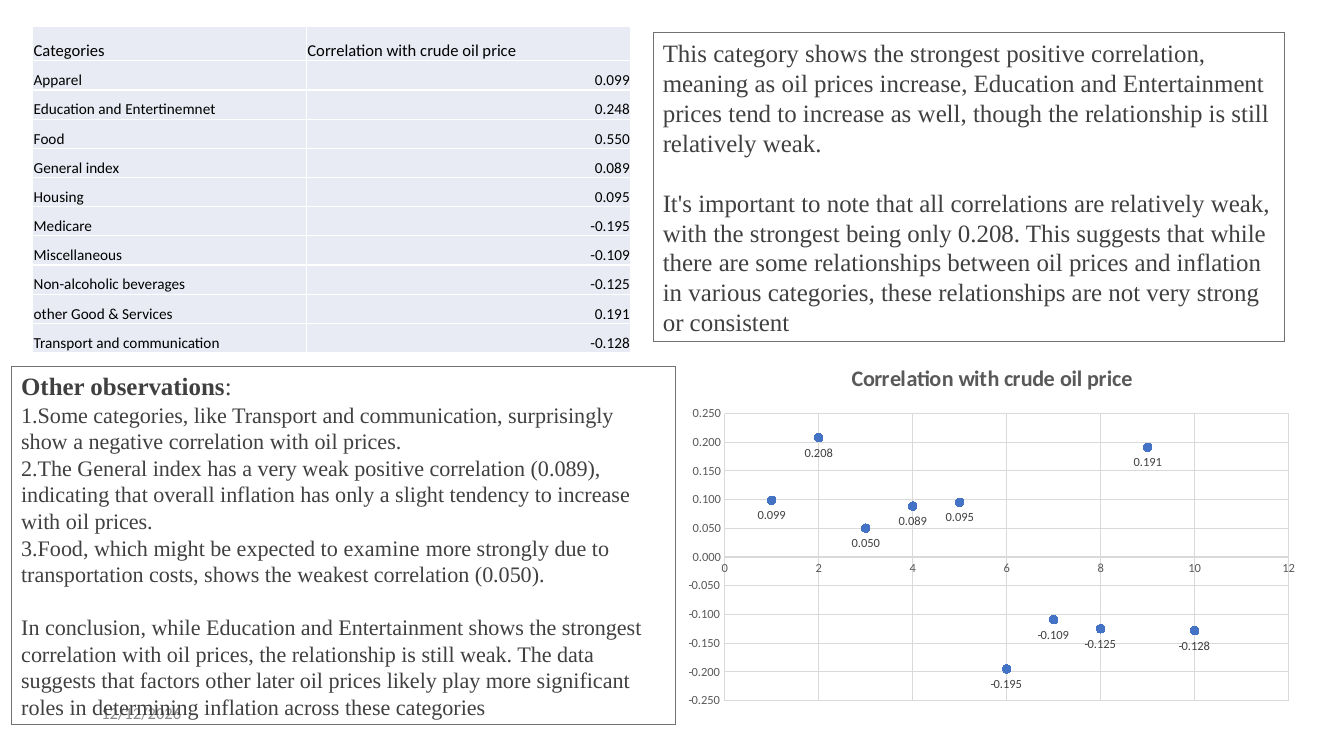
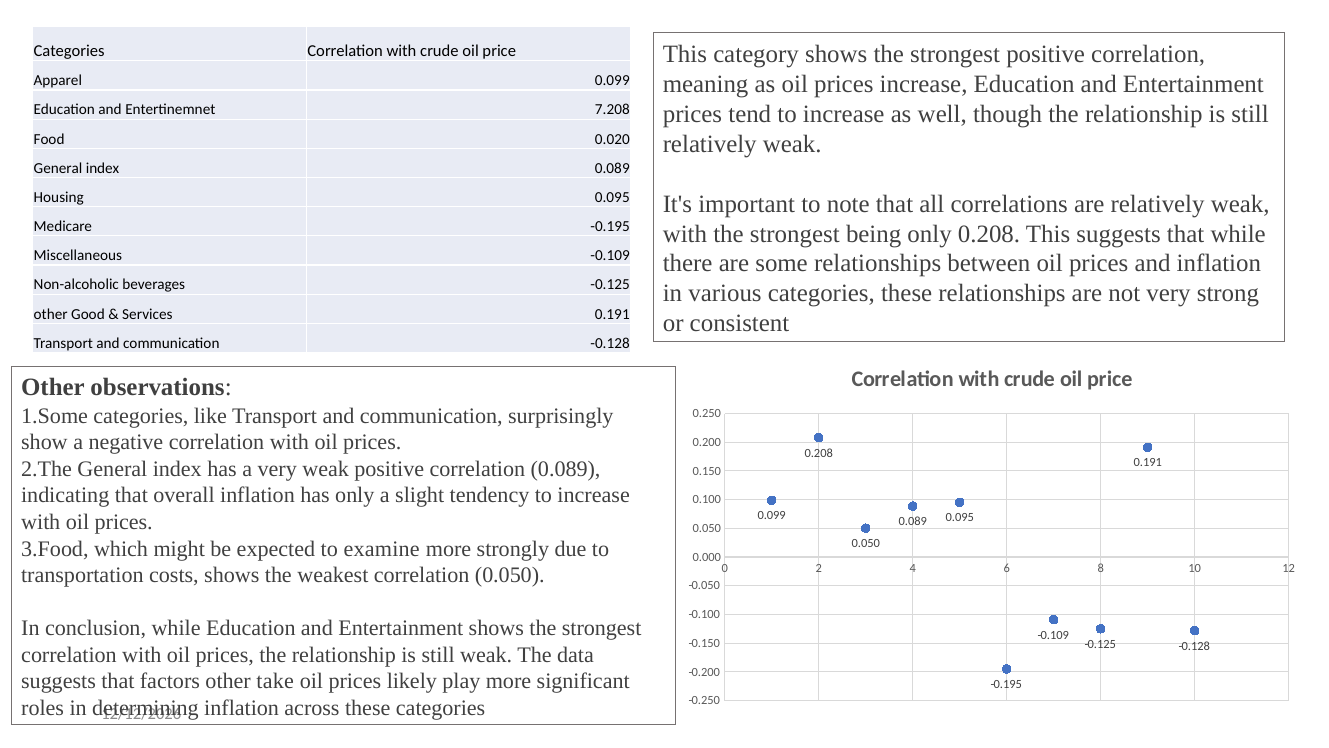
0.248: 0.248 -> 7.208 (612, 110)
0.550: 0.550 -> 0.020 (612, 139)
later: later -> take (275, 681)
